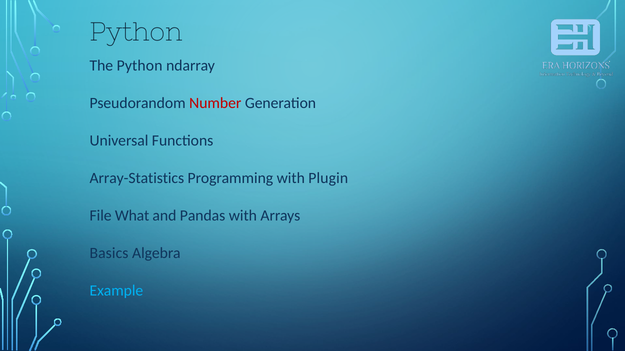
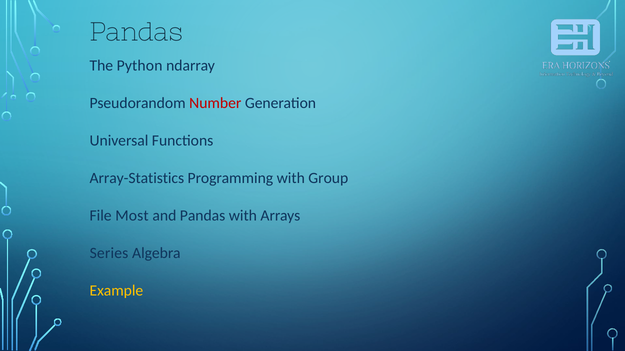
Python: Python -> Pandas (136, 32)
Plugin: Plugin -> Group (328, 178)
What: What -> Most (132, 216)
Basics: Basics -> Series (109, 253)
Example colour: light blue -> yellow (116, 291)
